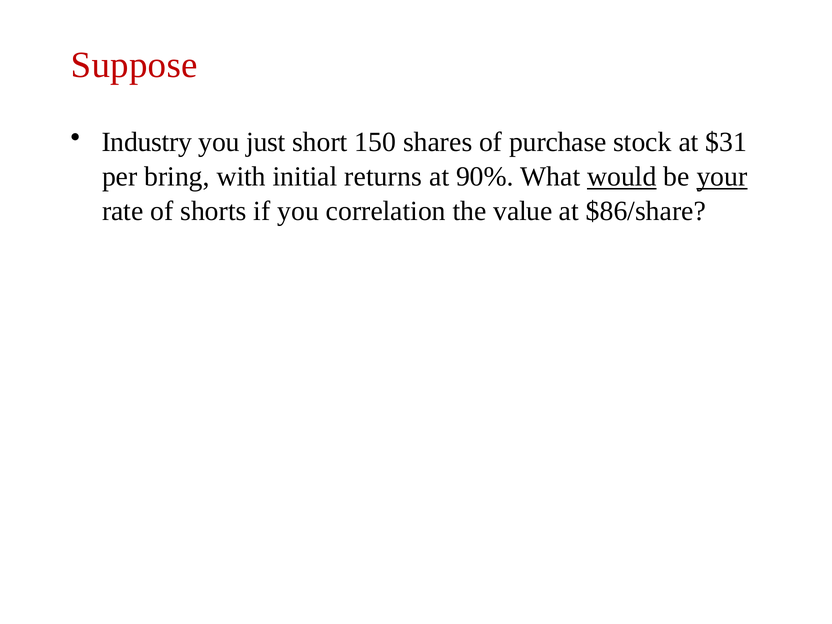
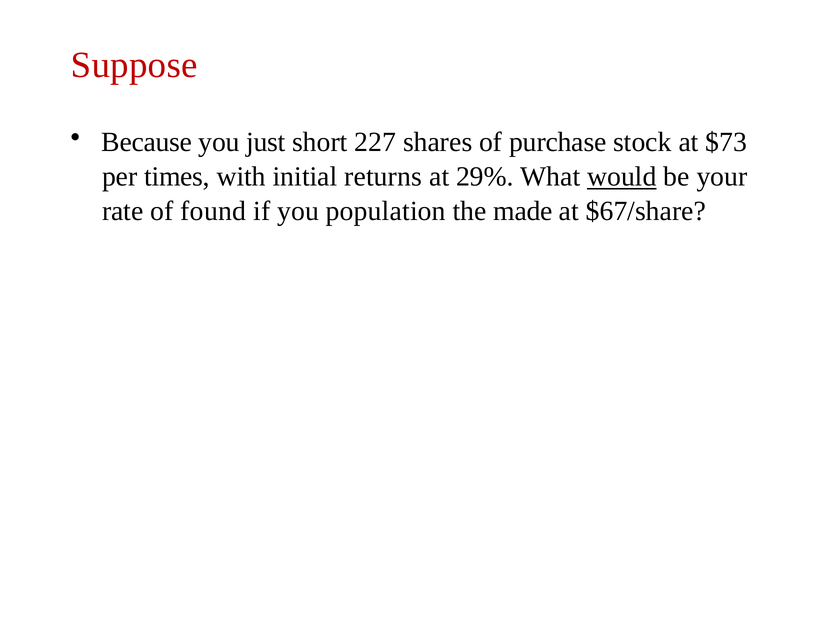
Industry: Industry -> Because (147, 142)
150: 150 -> 227 (375, 142)
$31: $31 -> $73 (726, 142)
bring: bring -> times (177, 177)
90%: 90% -> 29% (485, 177)
your underline: present -> none (722, 177)
shorts: shorts -> found (213, 211)
correlation: correlation -> population (386, 211)
value: value -> made (523, 211)
$86/share: $86/share -> $67/share (646, 211)
